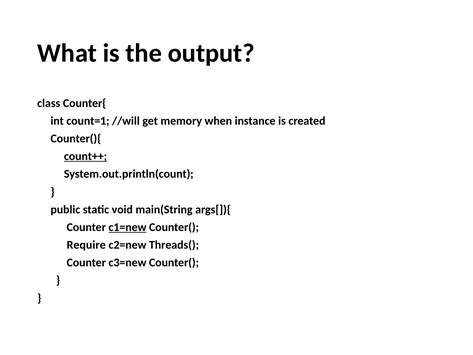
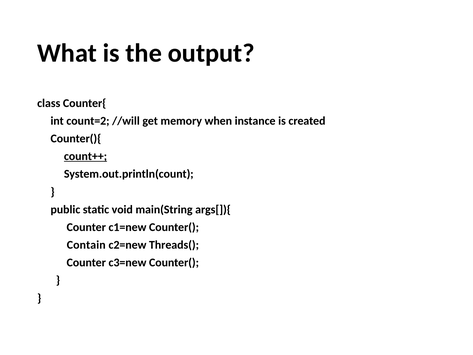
count=1: count=1 -> count=2 (88, 121)
c1=new underline: present -> none (127, 227)
Require: Require -> Contain (86, 245)
